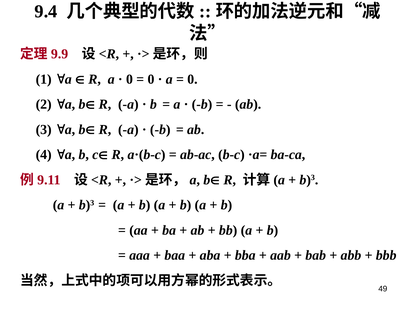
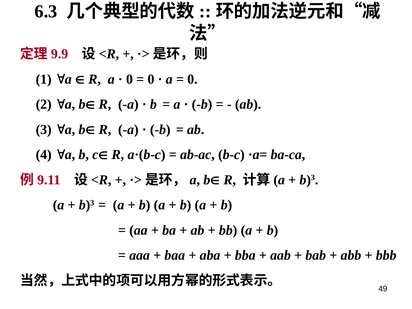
9.4: 9.4 -> 6.3 (46, 11)
